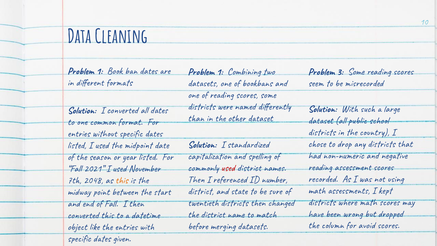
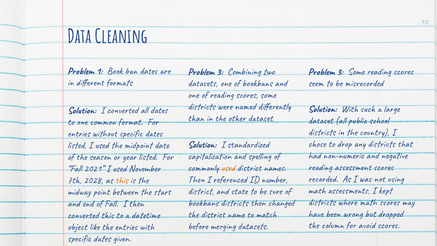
1: 1 -> 3 (220, 72)
used colour: red -> orange (228, 168)
2048: 2048 -> 2028 (93, 180)
twentieth: twentieth -> bookbans (203, 203)
